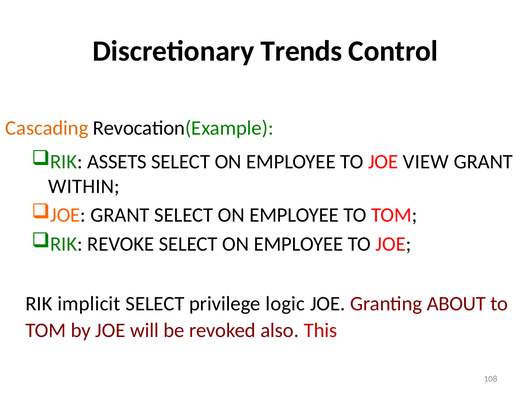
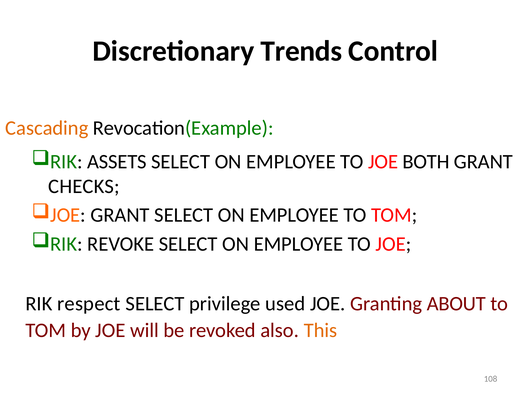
VIEW: VIEW -> BOTH (426, 161)
WITHIN: WITHIN -> CHECKS (84, 186)
implicit: implicit -> respect (89, 304)
logic: logic -> used (285, 304)
This colour: red -> orange (321, 330)
